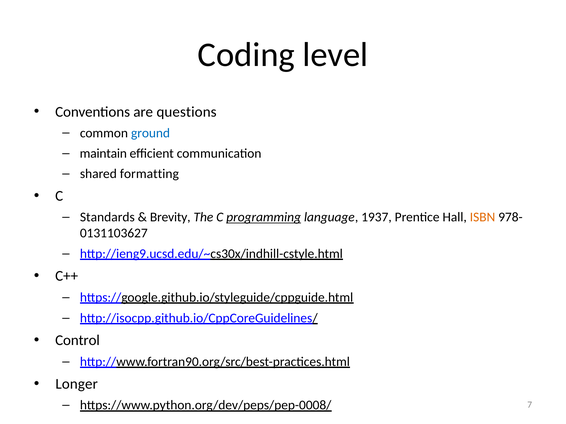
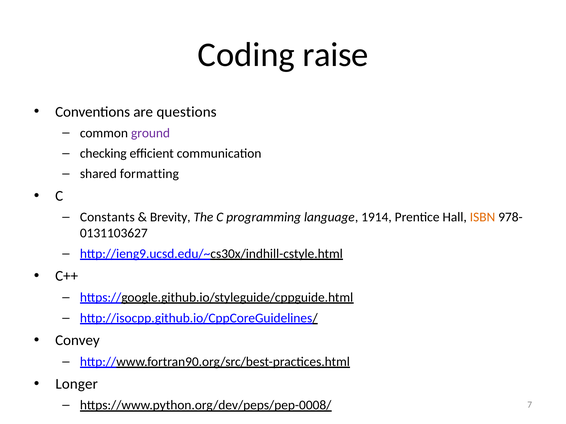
level: level -> raise (336, 55)
ground colour: blue -> purple (150, 133)
maintain: maintain -> checking (103, 154)
Standards: Standards -> Constants (107, 217)
programming underline: present -> none (264, 217)
1937: 1937 -> 1914 (376, 217)
Control: Control -> Convey (77, 341)
